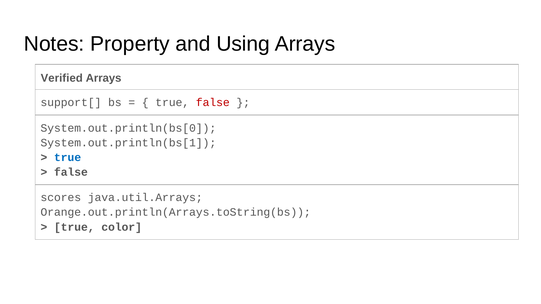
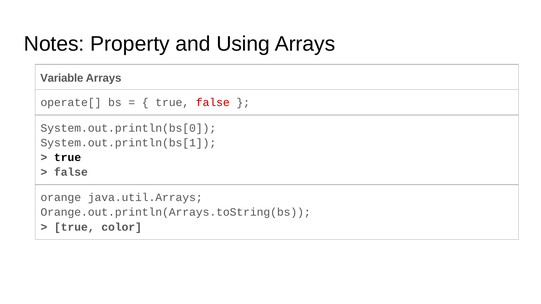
Verified: Verified -> Variable (62, 78)
support[: support[ -> operate[ (71, 103)
true colour: blue -> black (68, 158)
scores: scores -> orange (61, 198)
